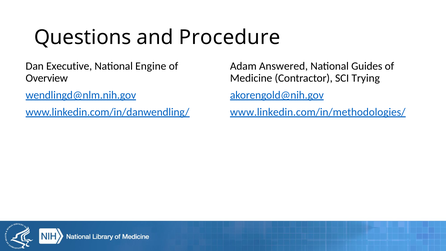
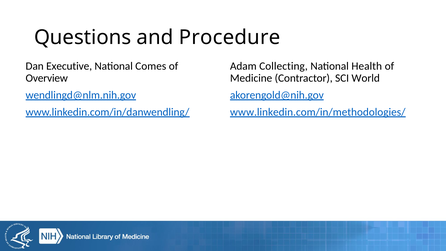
Engine: Engine -> Comes (151, 66)
Answered: Answered -> Collecting (283, 66)
Guides: Guides -> Health (367, 66)
Trying: Trying -> World (366, 78)
